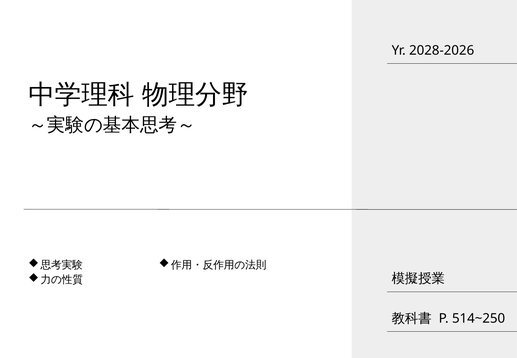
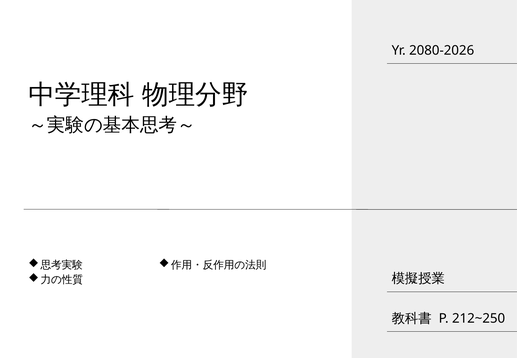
2028-2026: 2028-2026 -> 2080-2026 (442, 50)
514~250: 514~250 -> 212~250 (479, 318)
